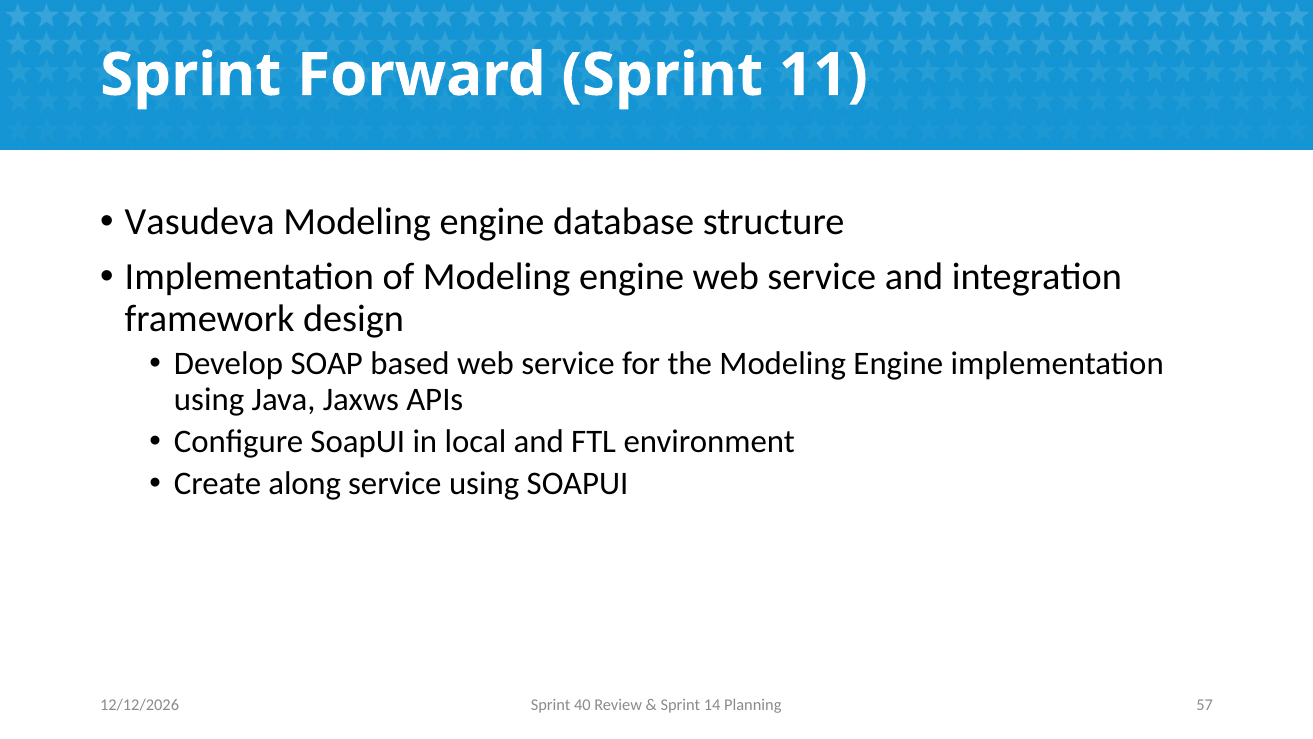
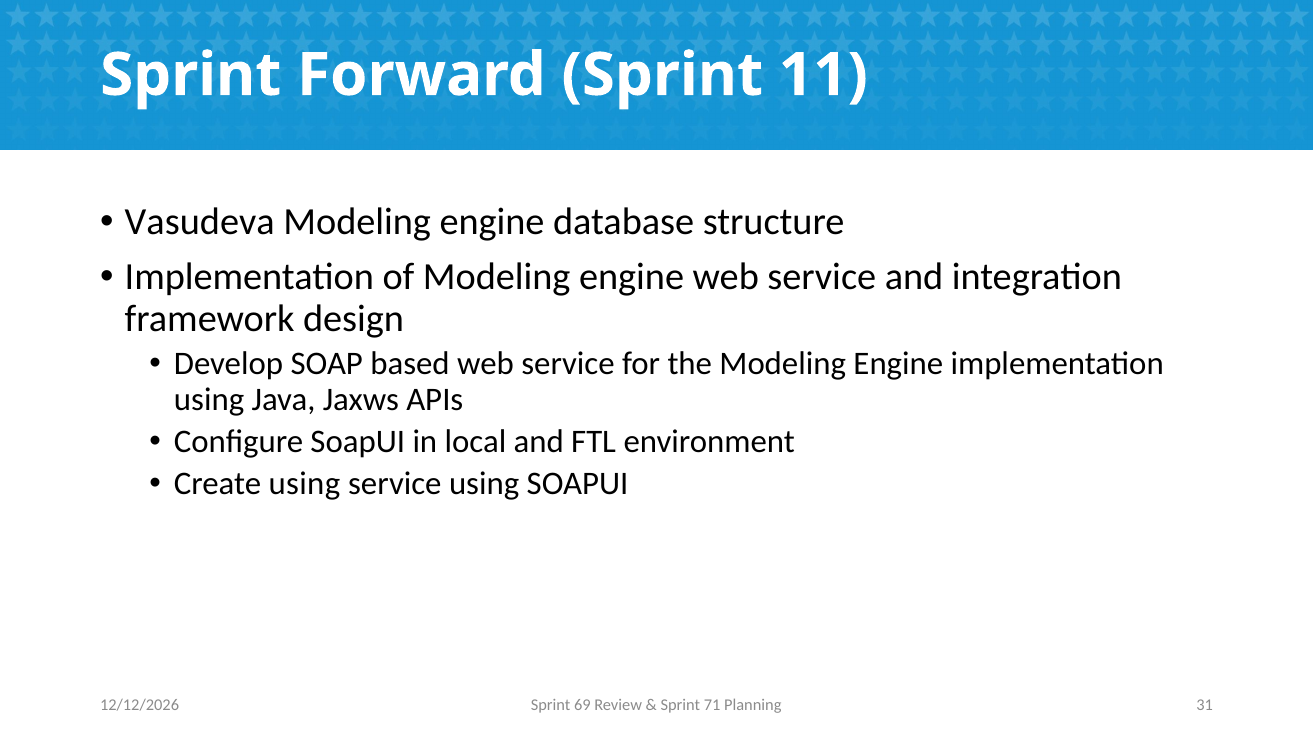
Create along: along -> using (304, 484)
40: 40 -> 69 (582, 705)
14: 14 -> 71 (712, 705)
57: 57 -> 31 (1205, 705)
